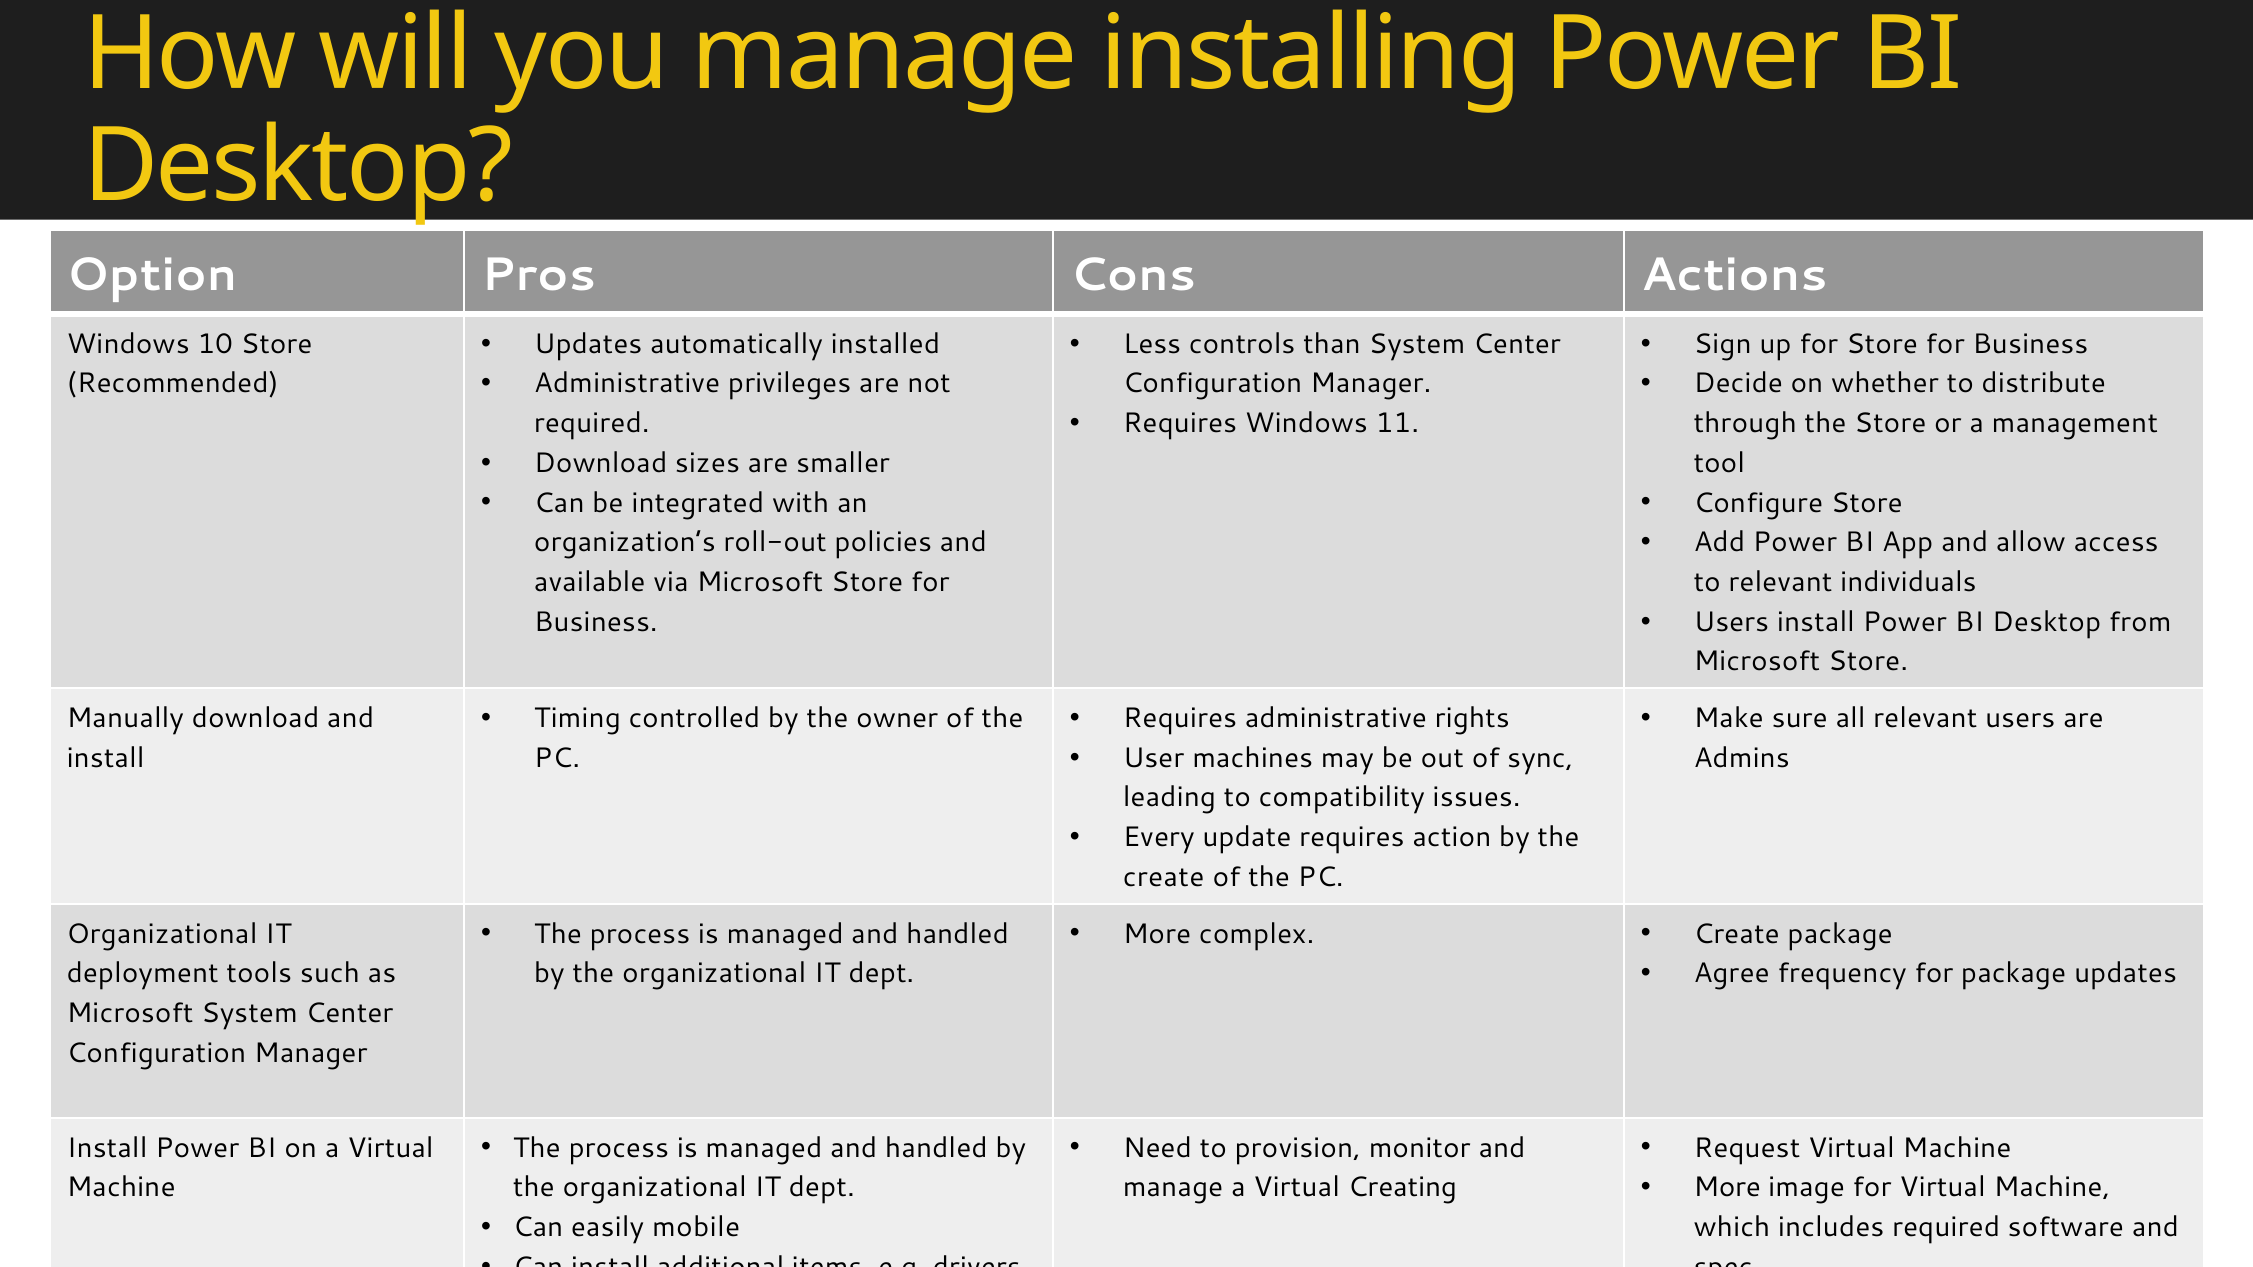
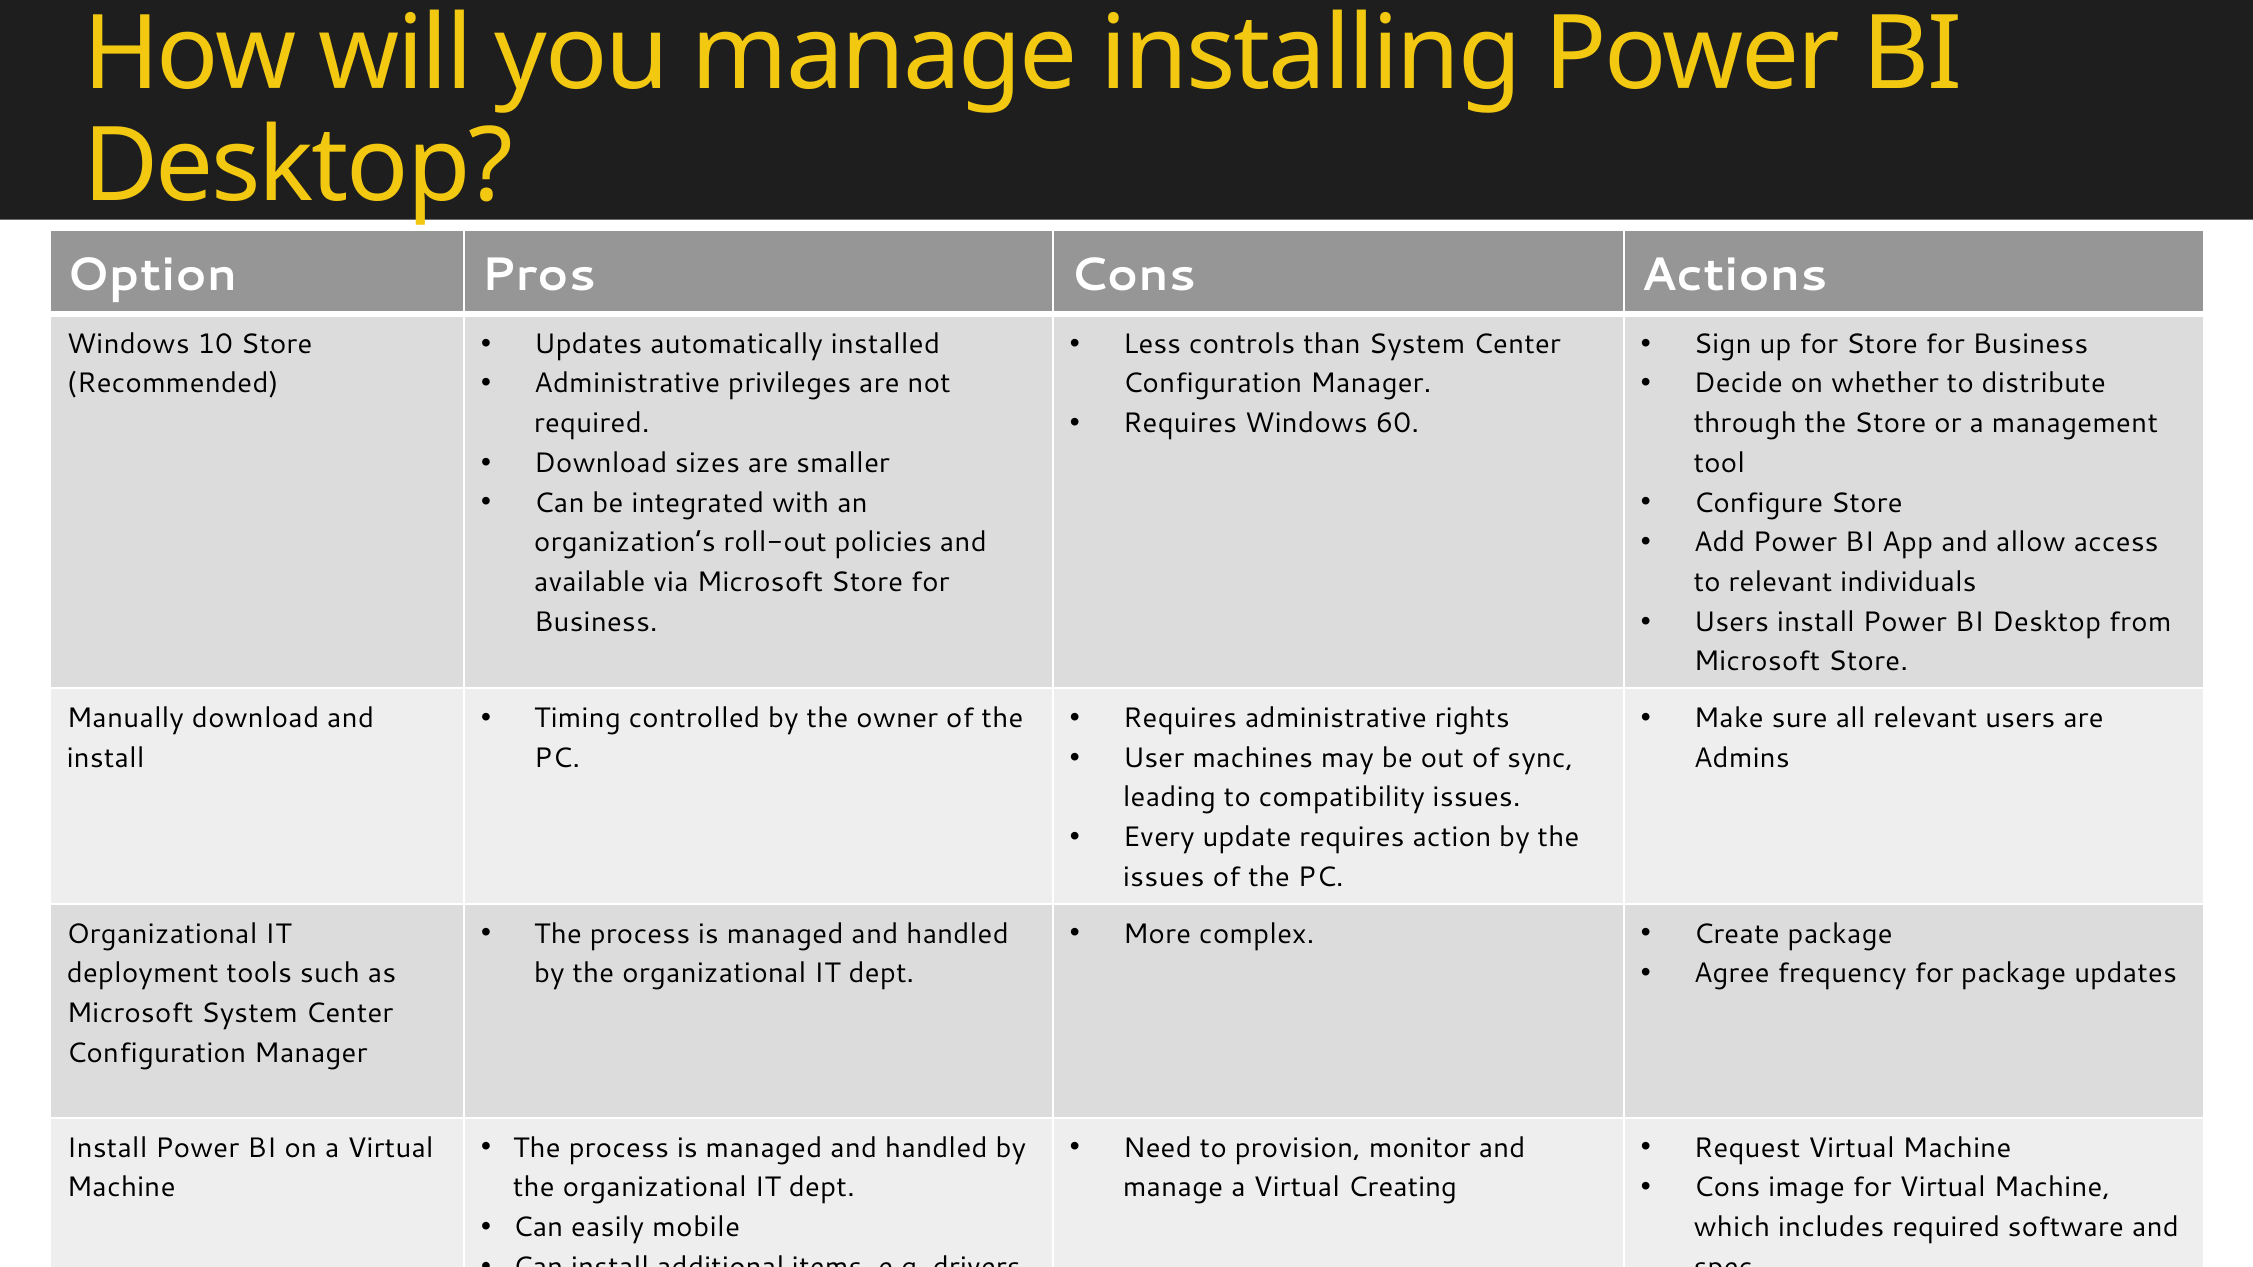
11: 11 -> 60 (1397, 423)
create: create -> issues (1164, 877)
More: More -> Cons (1727, 1188)
